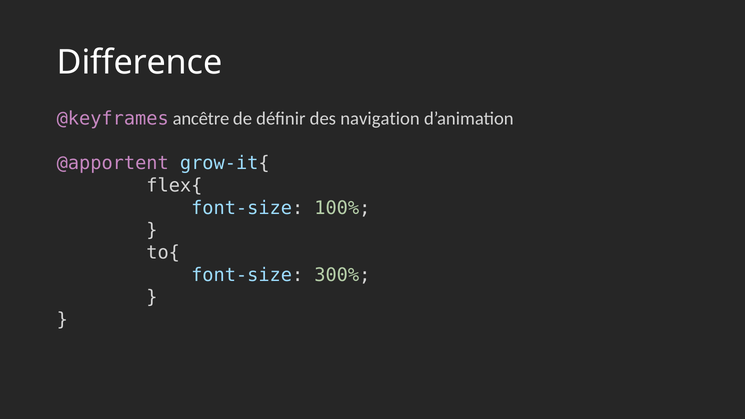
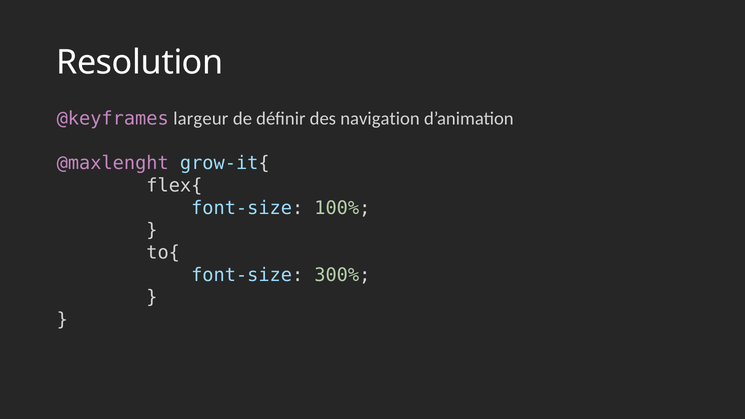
Difference: Difference -> Resolution (140, 63)
ancêtre: ancêtre -> largeur (201, 119)
@apportent: @apportent -> @maxlenght (113, 163)
